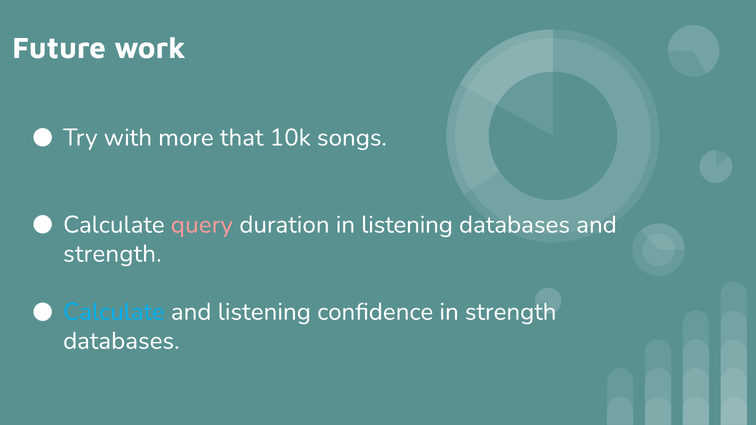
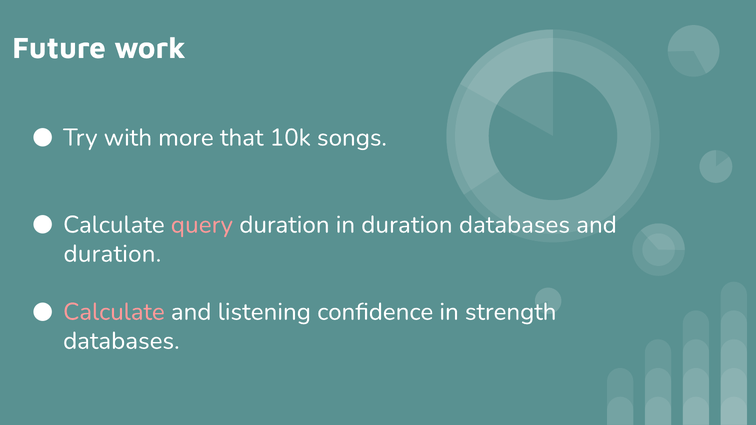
in listening: listening -> duration (407, 225)
strength: strength -> duration (112, 254)
Calculate colour: light blue -> pink (114, 312)
